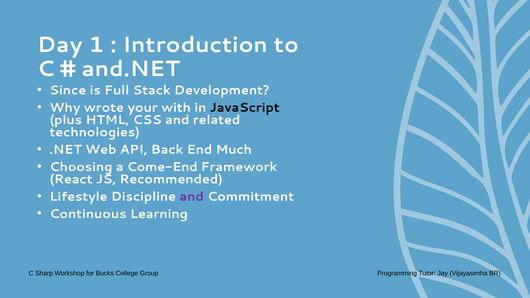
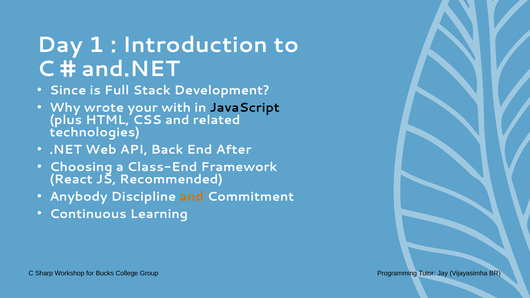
Much: Much -> After (234, 150)
Come-End: Come-End -> Class-End (162, 167)
Lifestyle: Lifestyle -> Anybody (79, 197)
and colour: purple -> orange (192, 197)
